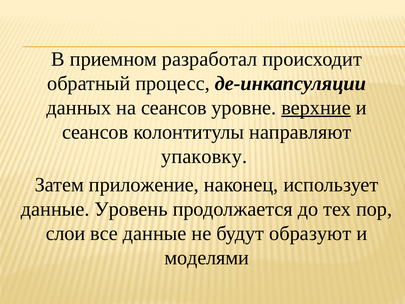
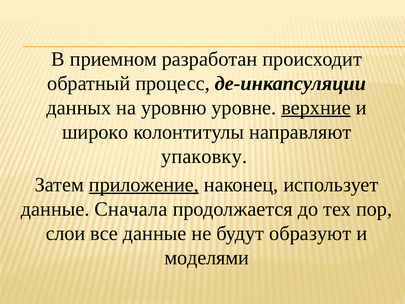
разработал: разработал -> разработан (210, 59)
на сеансов: сеансов -> уровню (174, 108)
сеансов: сеансов -> широко (95, 132)
приложение underline: none -> present (144, 185)
Уровень: Уровень -> Сначала (131, 209)
